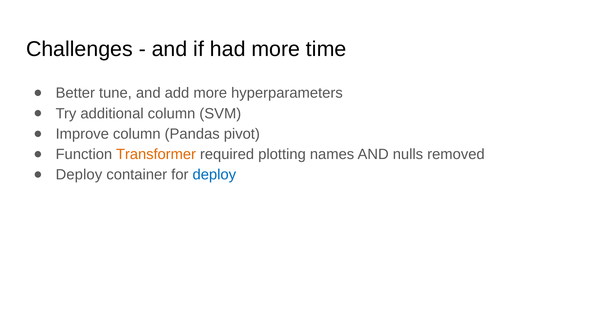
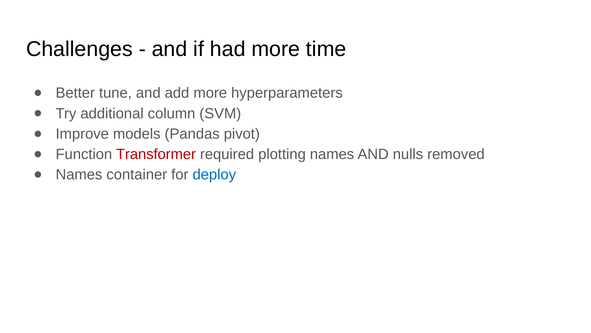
Improve column: column -> models (137, 134)
Transformer colour: orange -> red (156, 154)
Deploy: Deploy -> Names (79, 174)
